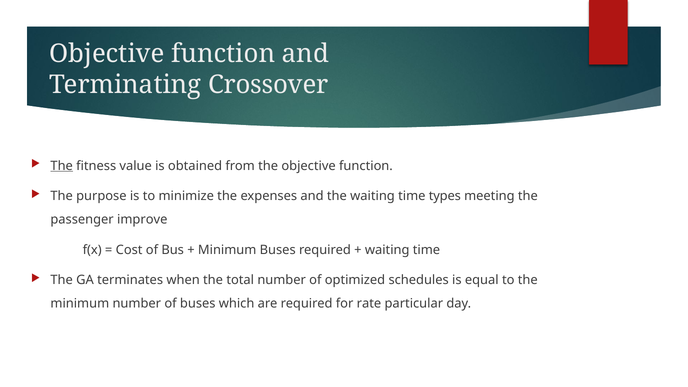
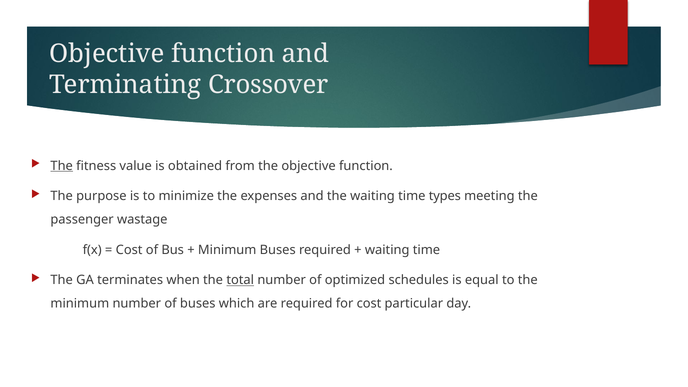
improve: improve -> wastage (142, 219)
total underline: none -> present (240, 280)
for rate: rate -> cost (369, 303)
